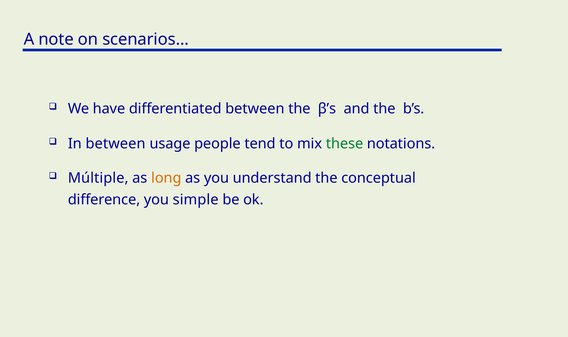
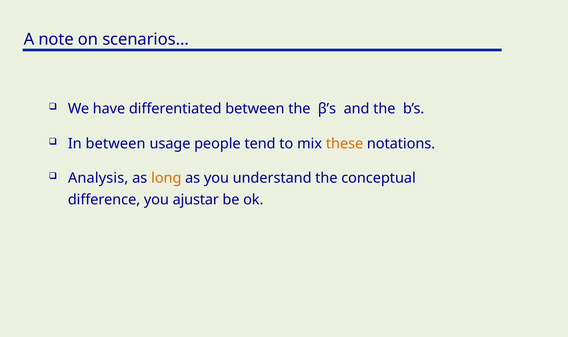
these colour: green -> orange (345, 143)
Múltiple: Múltiple -> Analysis (98, 178)
simple: simple -> ajustar (196, 199)
